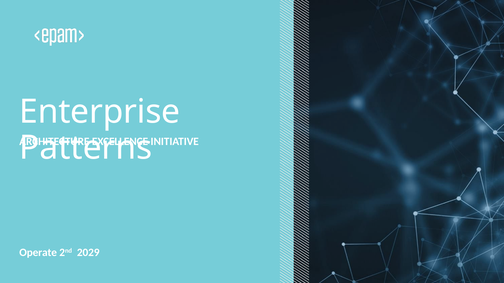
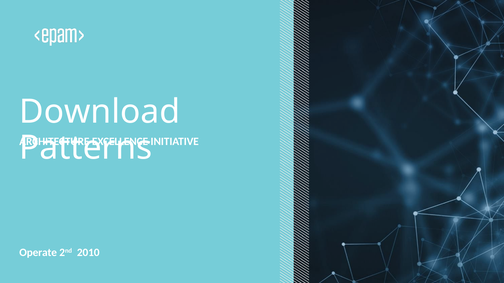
Enterprise: Enterprise -> Download (100, 112)
2029: 2029 -> 2010 (88, 253)
